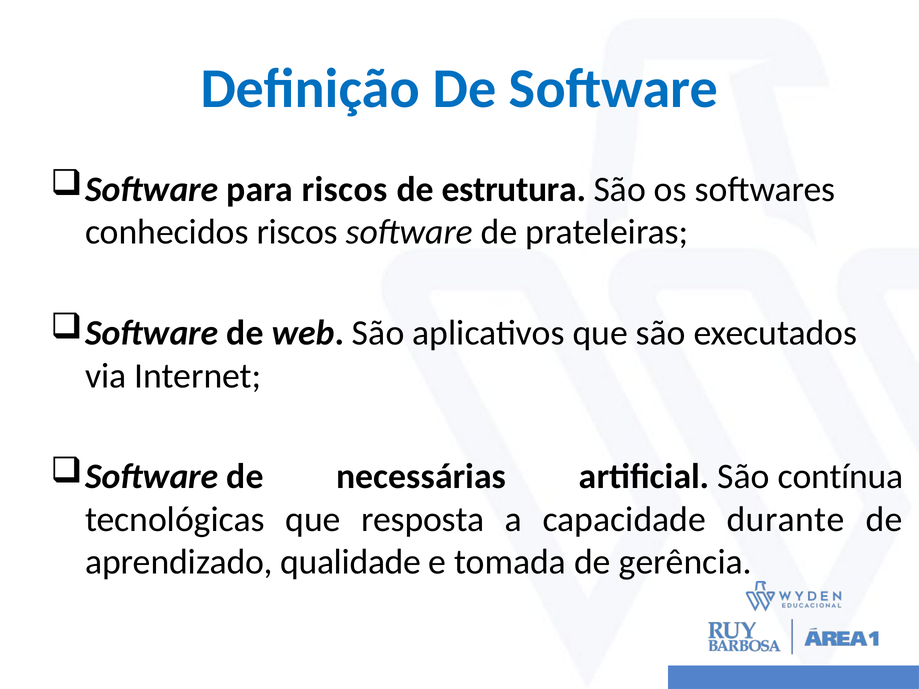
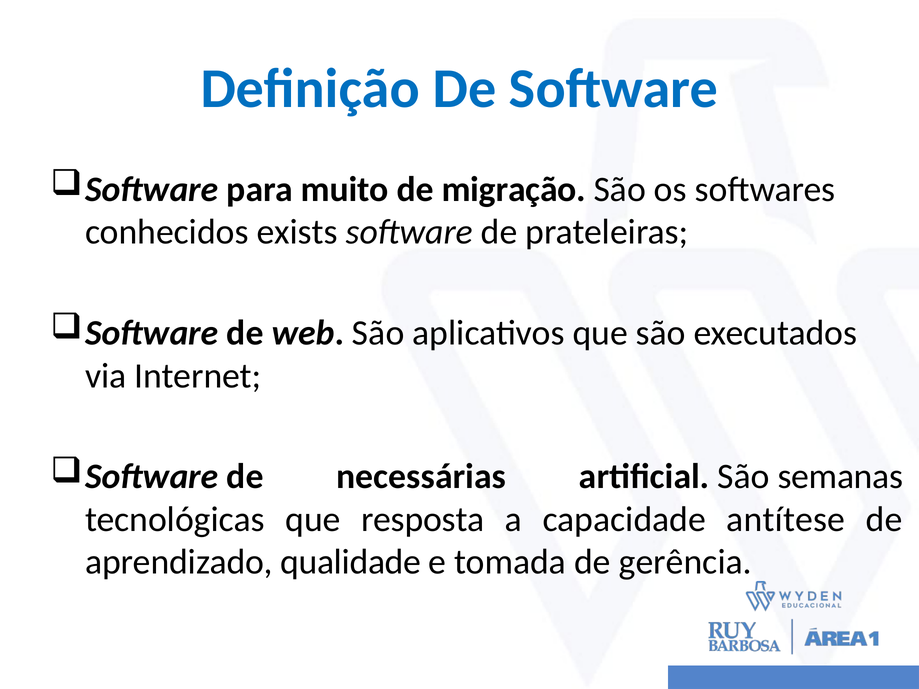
para riscos: riscos -> muito (345, 189)
estrutura: estrutura -> migração (514, 189)
conhecidos riscos: riscos -> exists (297, 232)
contínua: contínua -> semanas (840, 477)
durante: durante -> antítese (786, 520)
